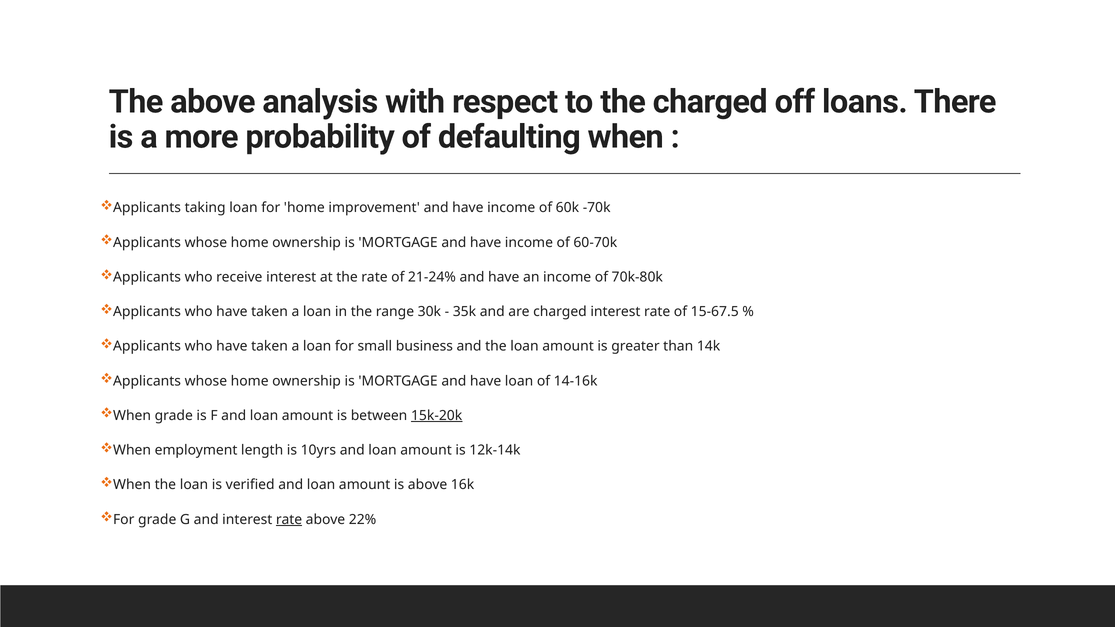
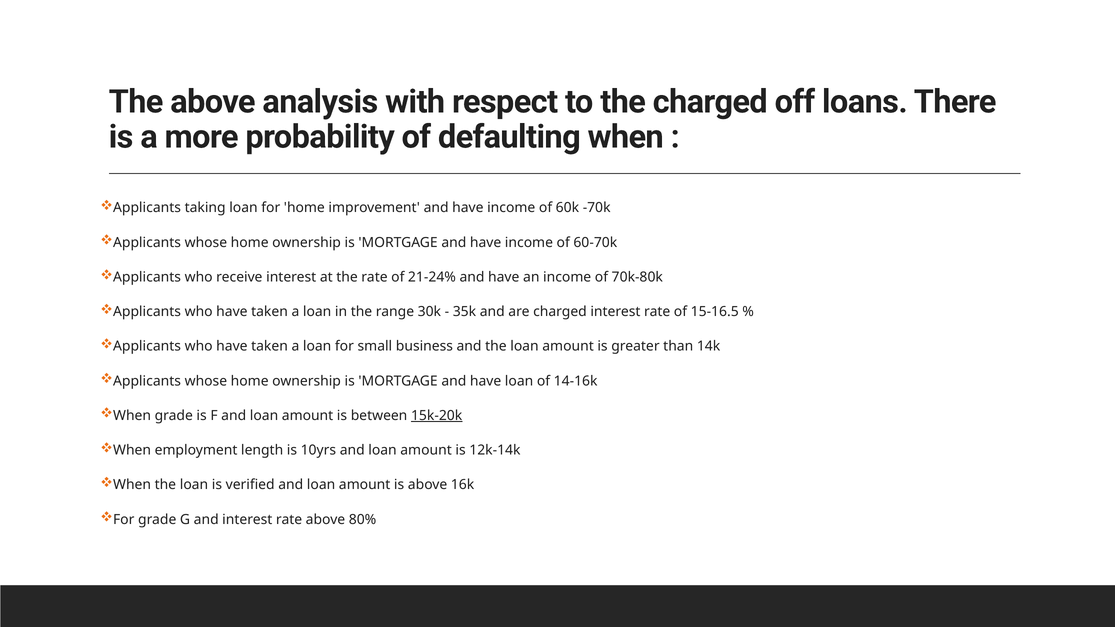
15-67.5: 15-67.5 -> 15-16.5 (715, 312)
rate underline: present -> none (289, 520)
22%: 22% -> 80% (363, 520)
